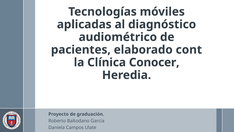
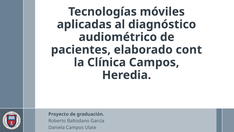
Clínica Conocer: Conocer -> Campos (154, 62)
